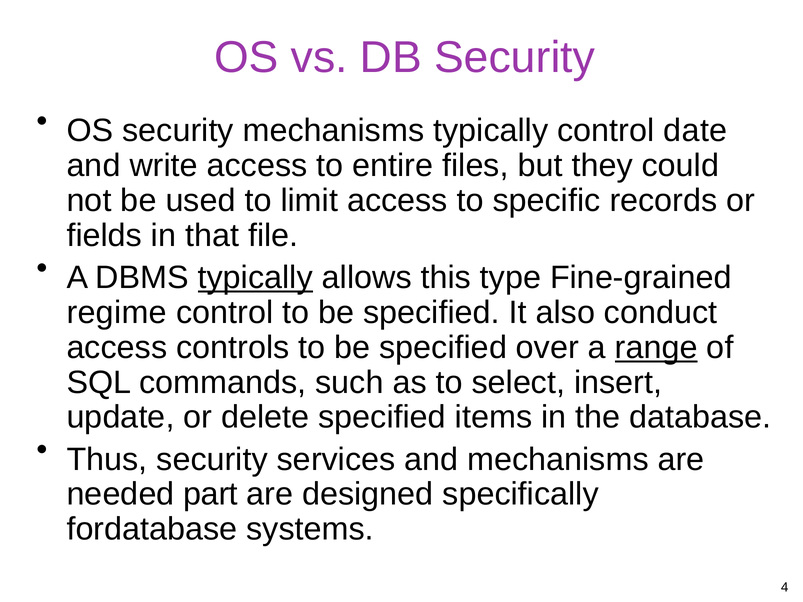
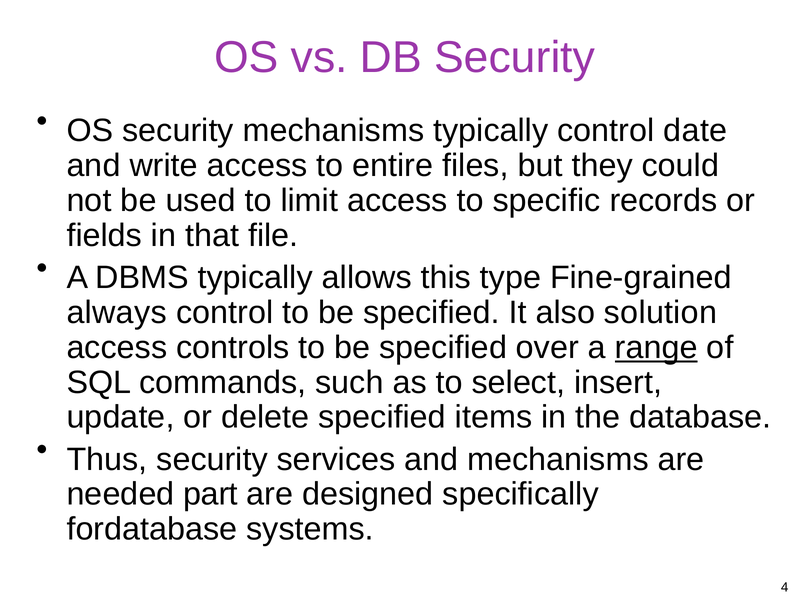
typically underline: present -> none (255, 278)
regime: regime -> always (117, 313)
conduct: conduct -> solution (661, 313)
